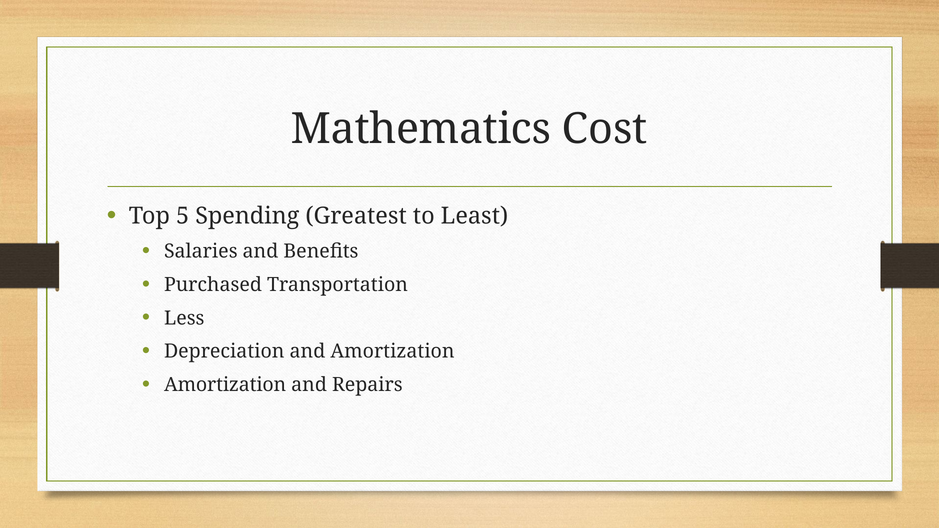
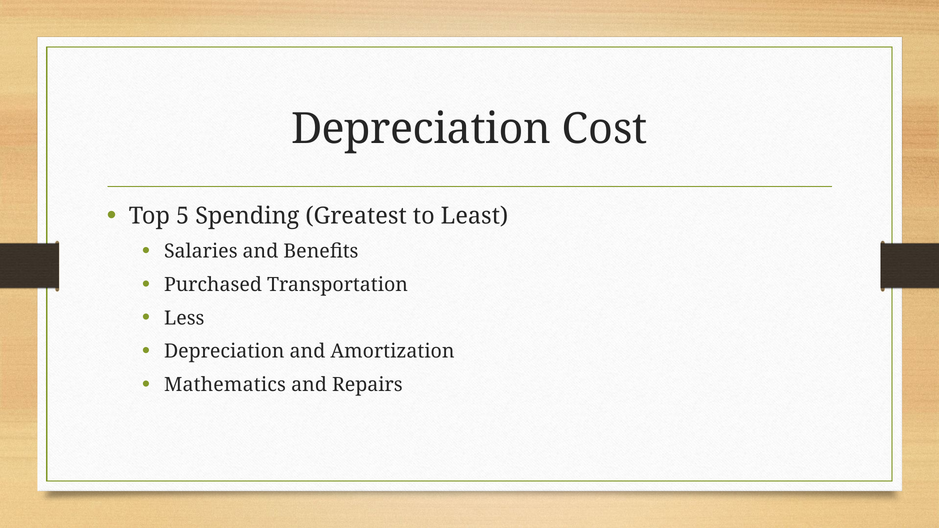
Mathematics: Mathematics -> Depreciation (421, 129)
Amortization: Amortization -> Mathematics (225, 385)
